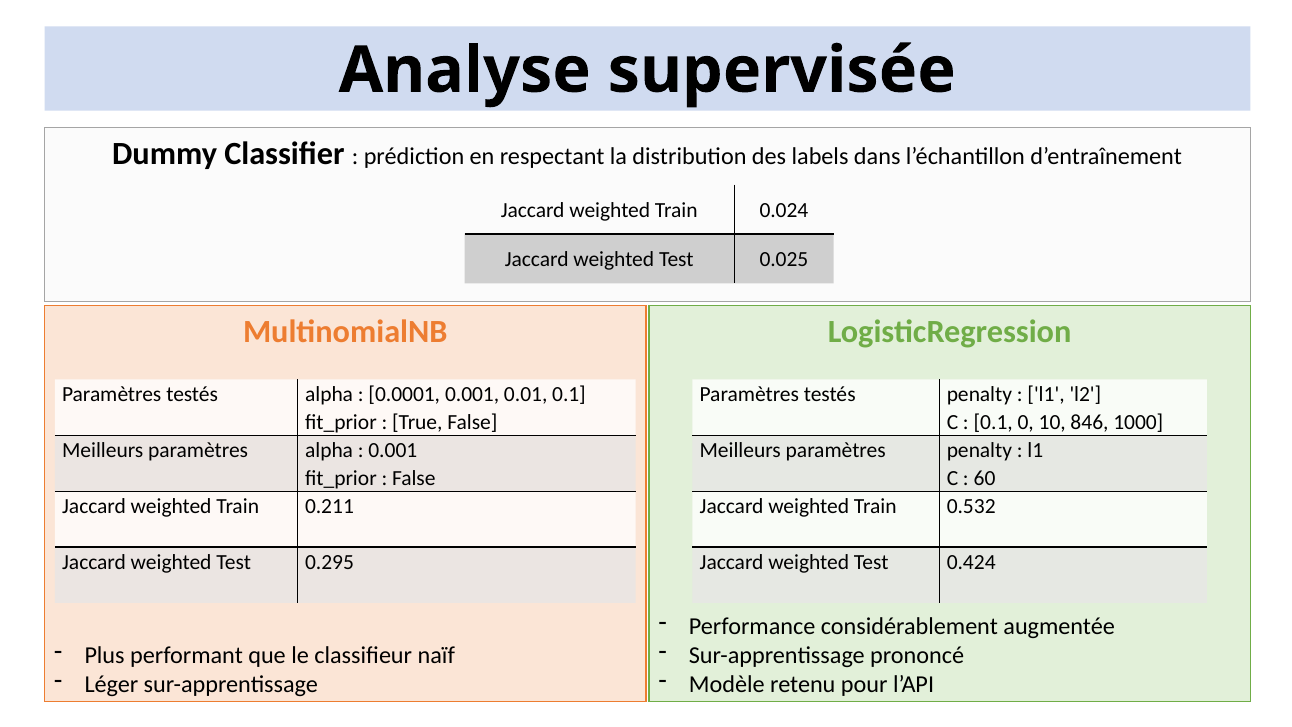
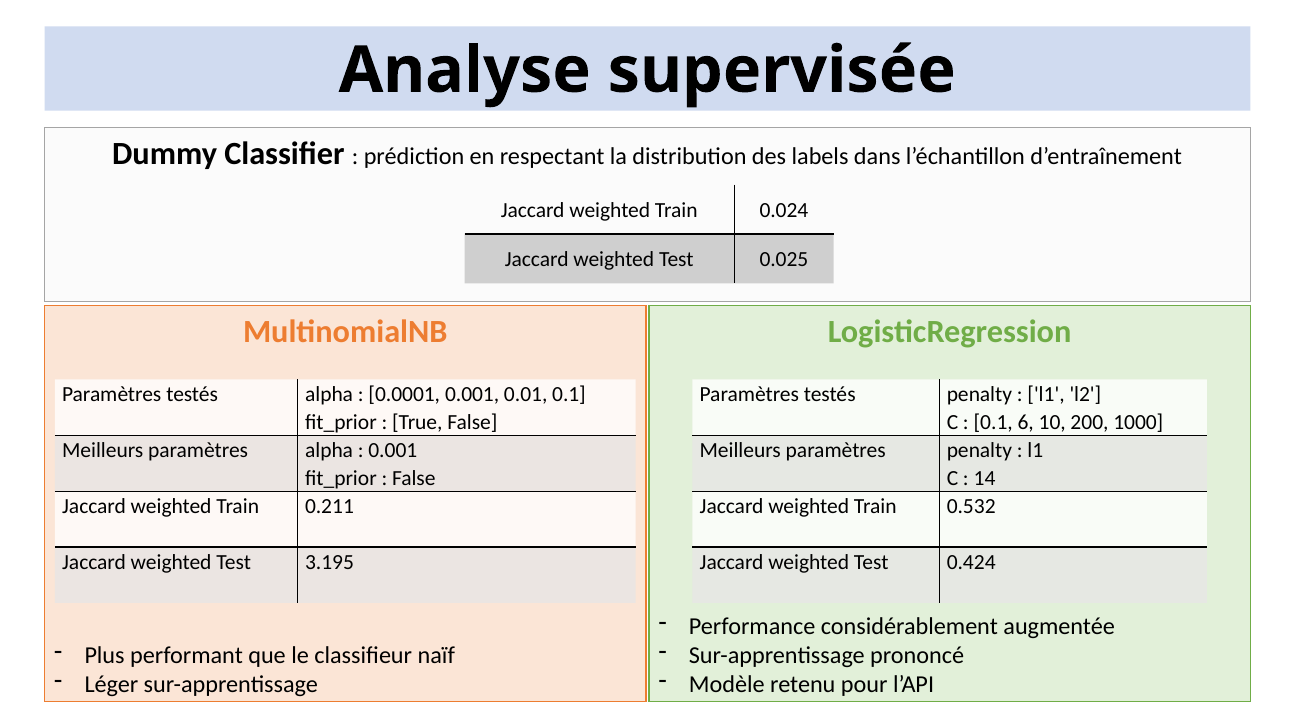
0: 0 -> 6 (1026, 422)
846: 846 -> 200 (1090, 422)
60: 60 -> 14 (985, 478)
0.295: 0.295 -> 3.195 (330, 562)
